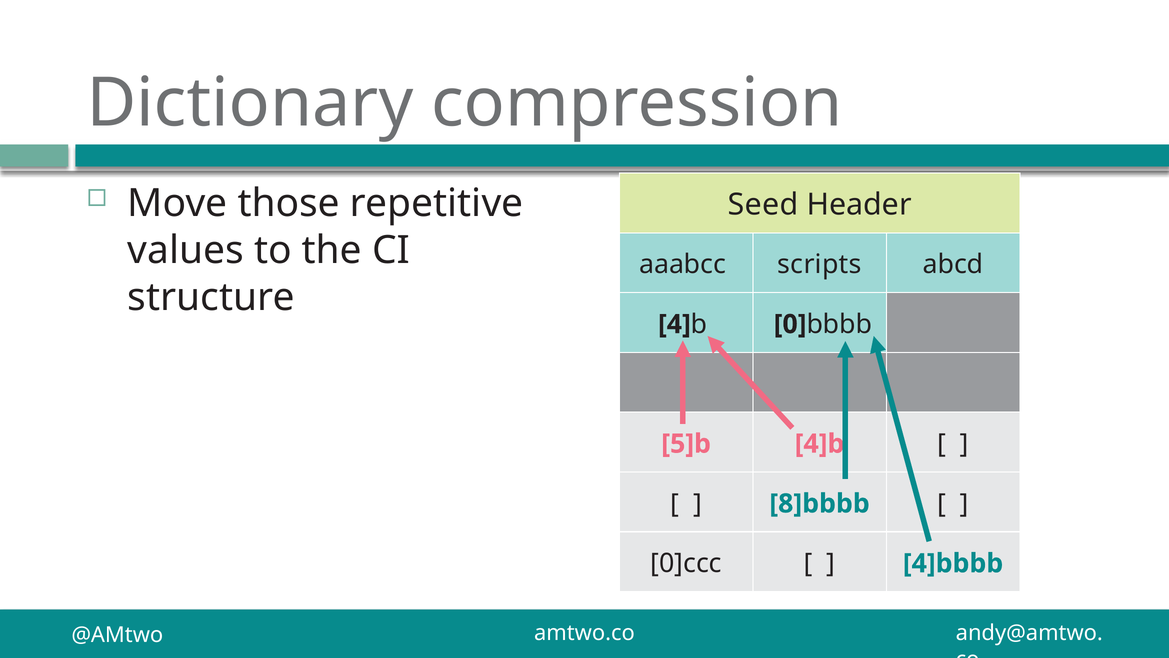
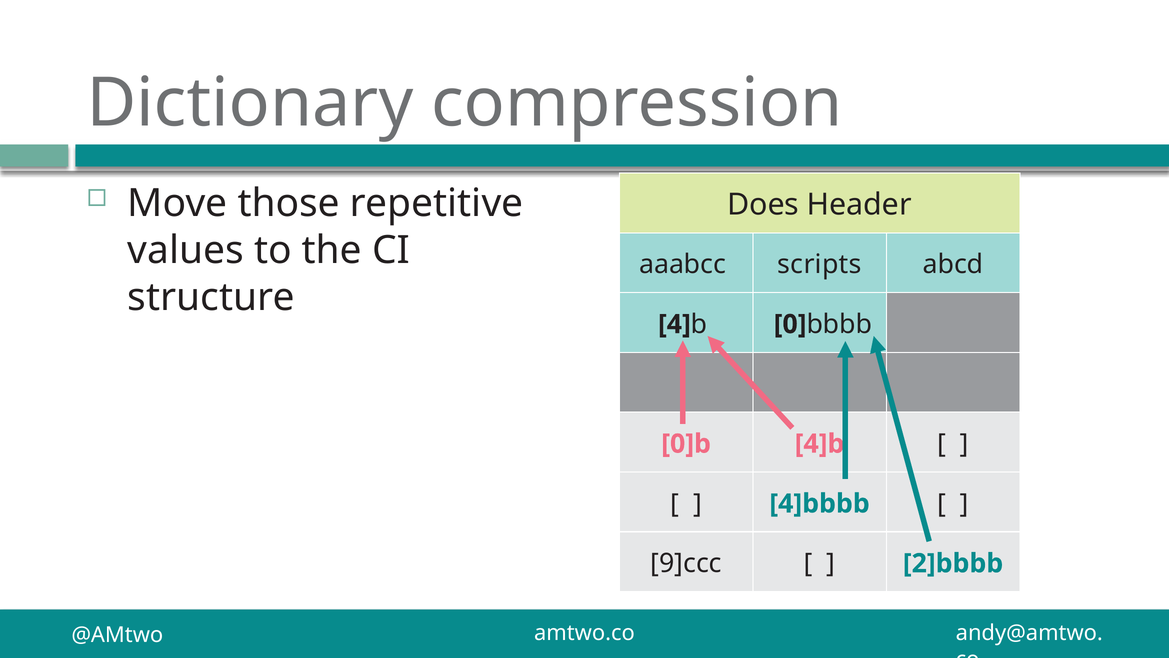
Seed: Seed -> Does (763, 205)
5]b: 5]b -> 0]b (686, 444)
8]bbbb: 8]bbbb -> 4]bbbb (820, 503)
0]ccc: 0]ccc -> 9]ccc (686, 563)
4]bbbb: 4]bbbb -> 2]bbbb (953, 563)
